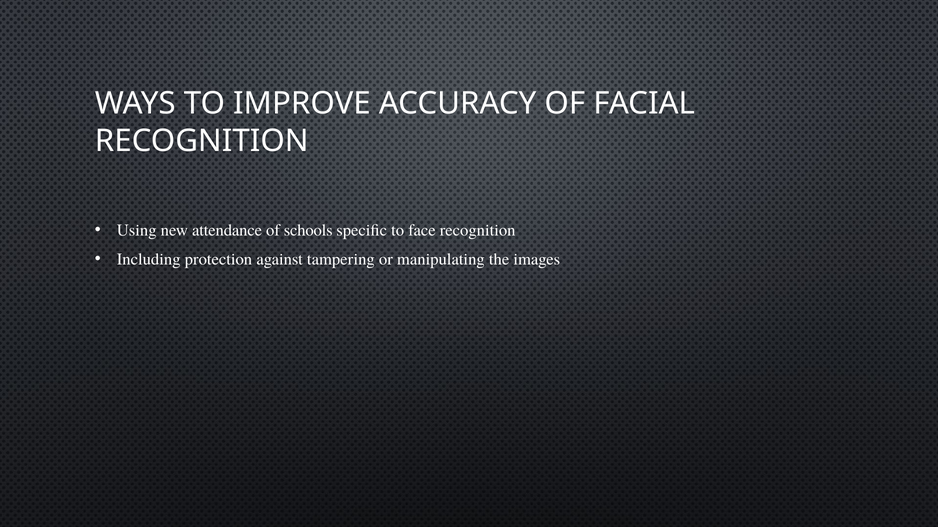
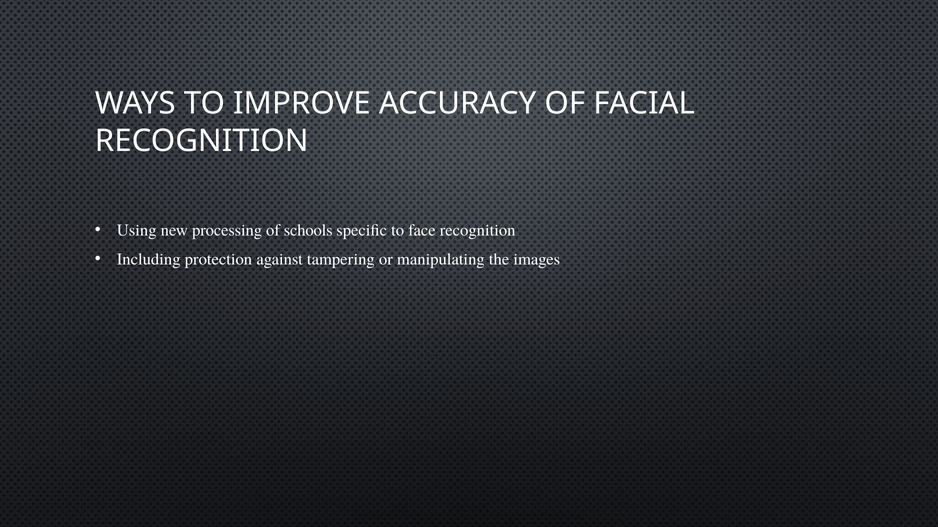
attendance: attendance -> processing (227, 230)
